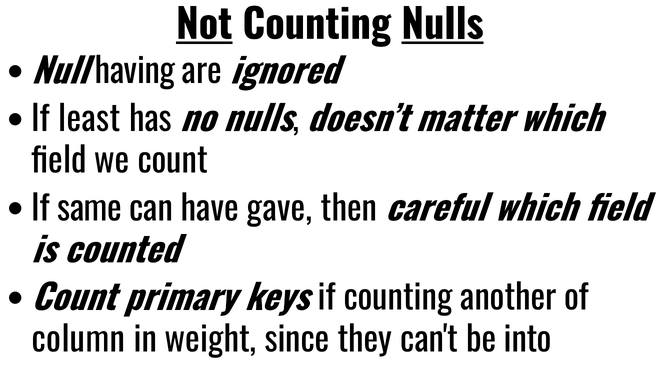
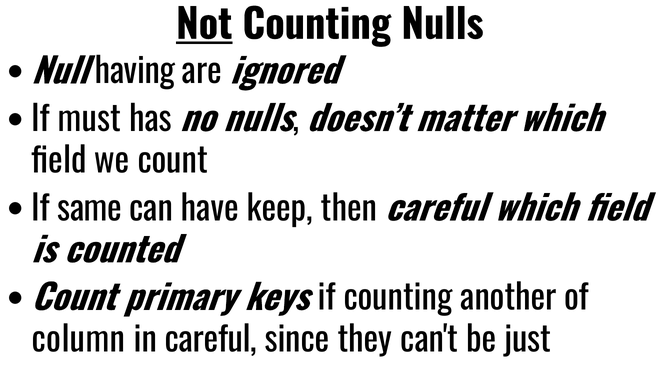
Nulls underline: present -> none (443, 25)
least: least -> must (89, 120)
gave: gave -> keep (280, 209)
in weight: weight -> careful (211, 340)
into: into -> just (528, 340)
